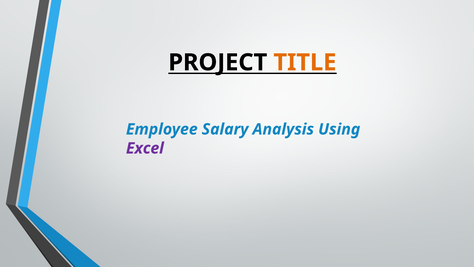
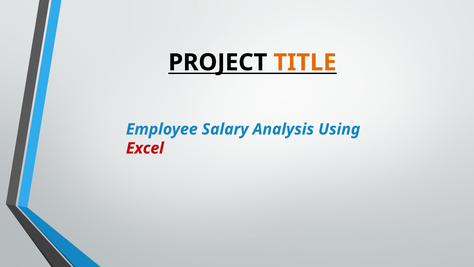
Excel colour: purple -> red (145, 148)
